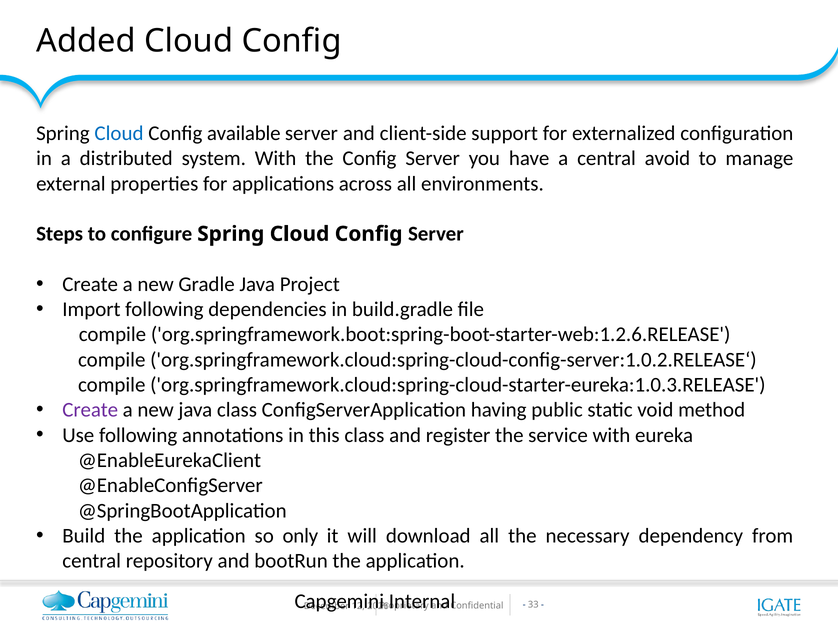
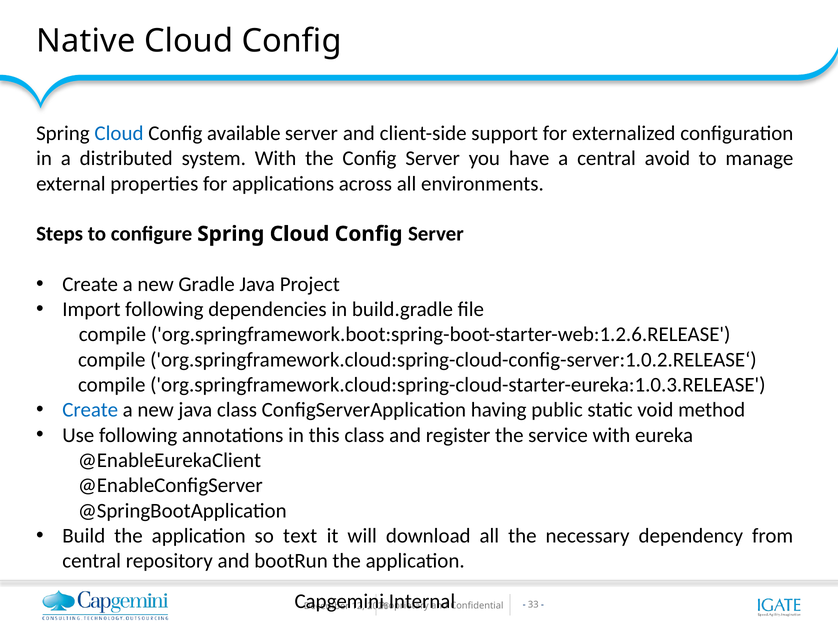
Added: Added -> Native (86, 41)
Create colour: purple -> blue (90, 410)
only: only -> text (300, 535)
